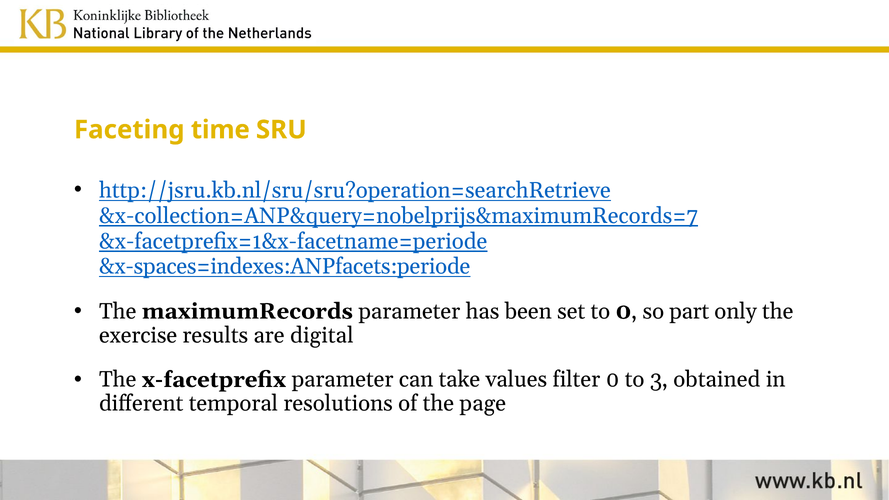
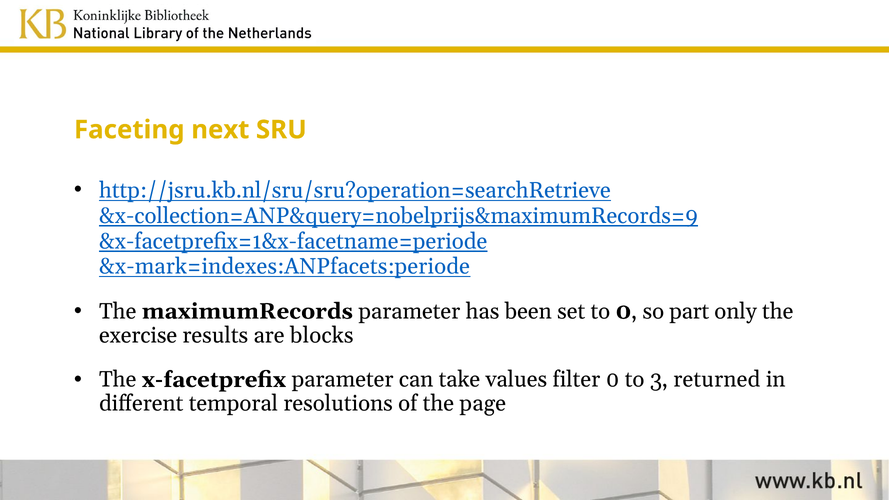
time: time -> next (220, 130)
&x-collection=ANP&query=nobelprijs&maximumRecords=7: &x-collection=ANP&query=nobelprijs&maximumRecords=7 -> &x-collection=ANP&query=nobelprijs&maximumRecords=9 (398, 216)
&x-spaces=indexes:ANPfacets:periode: &x-spaces=indexes:ANPfacets:periode -> &x-mark=indexes:ANPfacets:periode (284, 267)
digital: digital -> blocks (322, 335)
obtained: obtained -> returned (717, 380)
